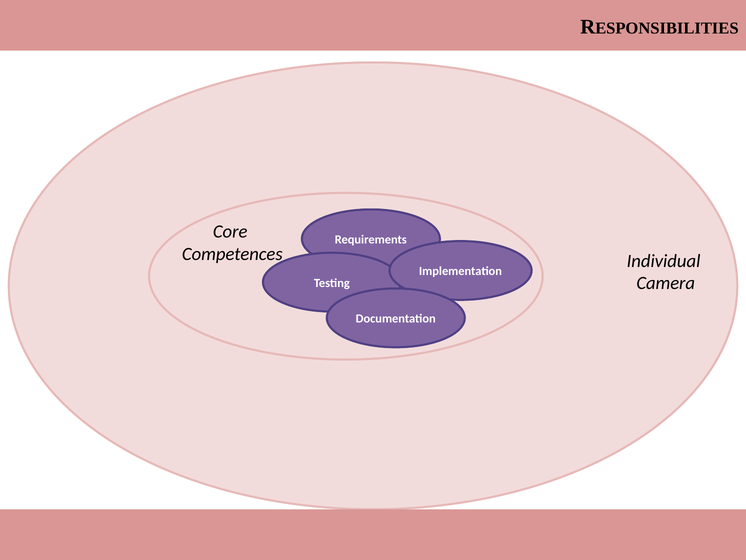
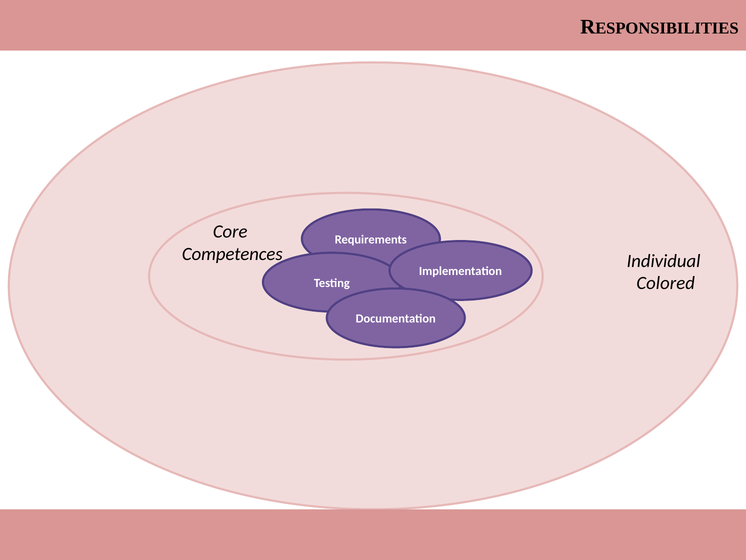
Camera: Camera -> Colored (666, 283)
